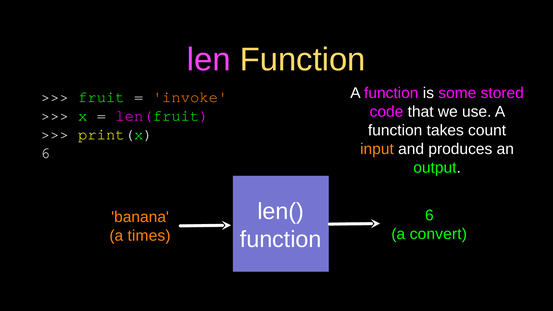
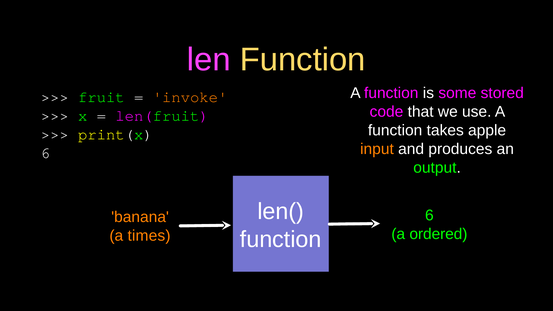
count: count -> apple (487, 130)
convert: convert -> ordered (438, 234)
